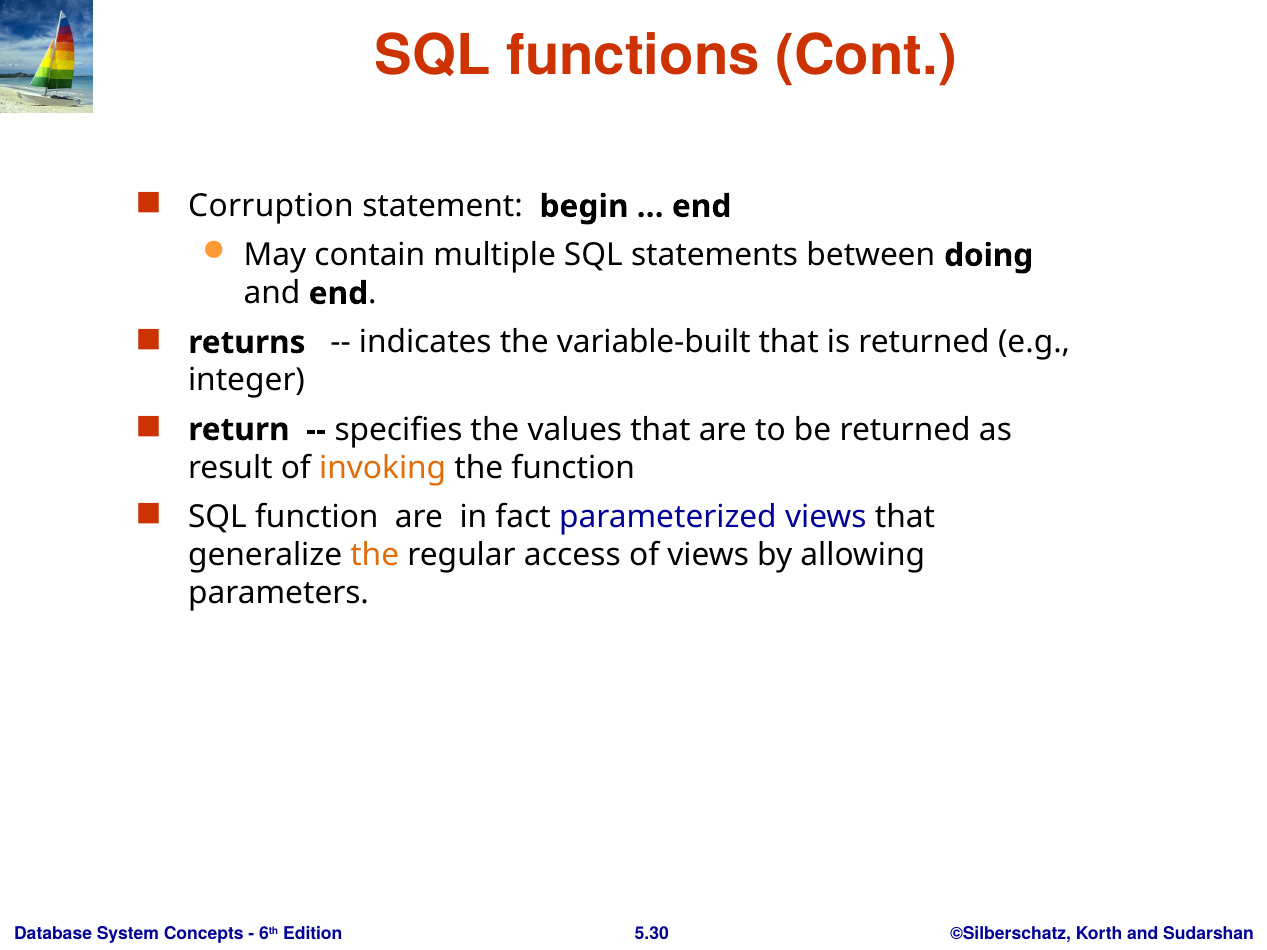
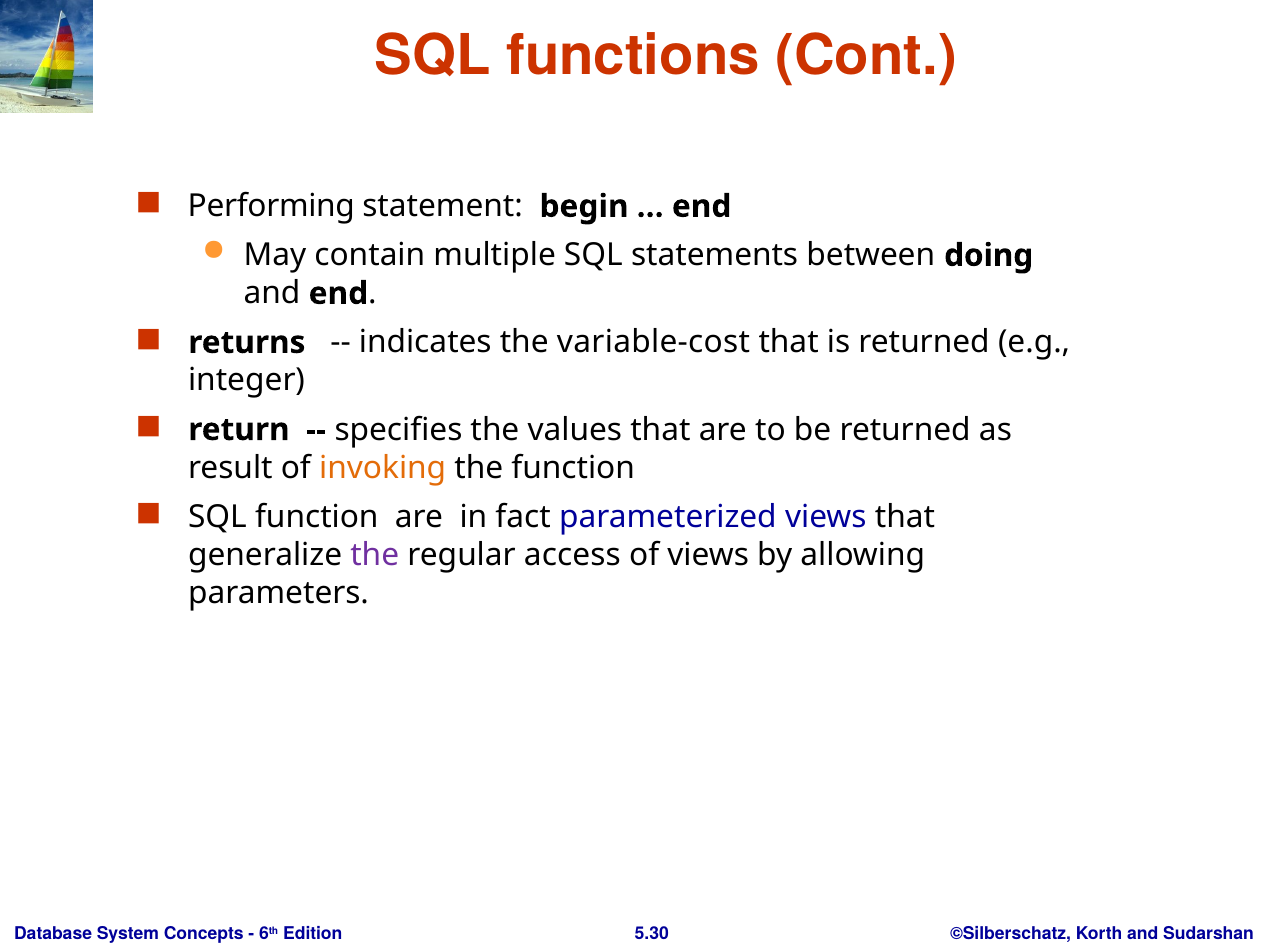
Corruption: Corruption -> Performing (271, 206)
variable-built: variable-built -> variable-cost (654, 343)
the colour: orange -> purple (375, 555)
